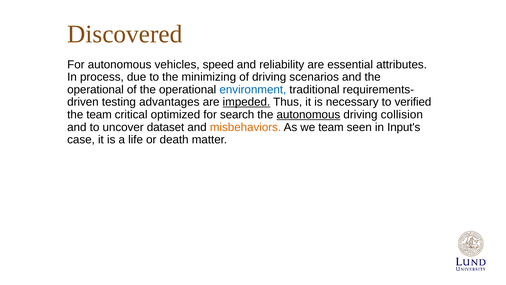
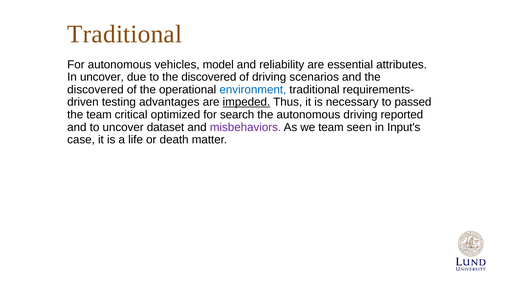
Discovered: Discovered -> Traditional (125, 34)
speed: speed -> model (218, 64)
In process: process -> uncover (102, 77)
to the minimizing: minimizing -> discovered (209, 77)
operational: operational -> discovered (95, 89)
verified: verified -> passed (413, 102)
autonomous underline: present -> none (308, 115)
collision: collision -> reported (402, 115)
misbehaviors colour: orange -> purple (245, 127)
